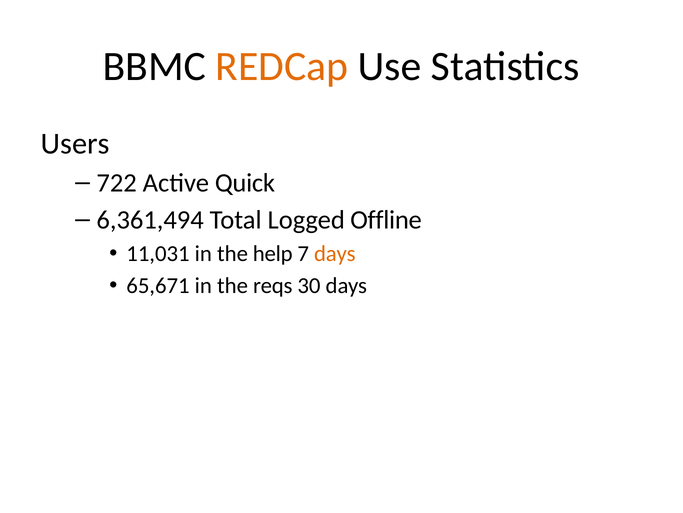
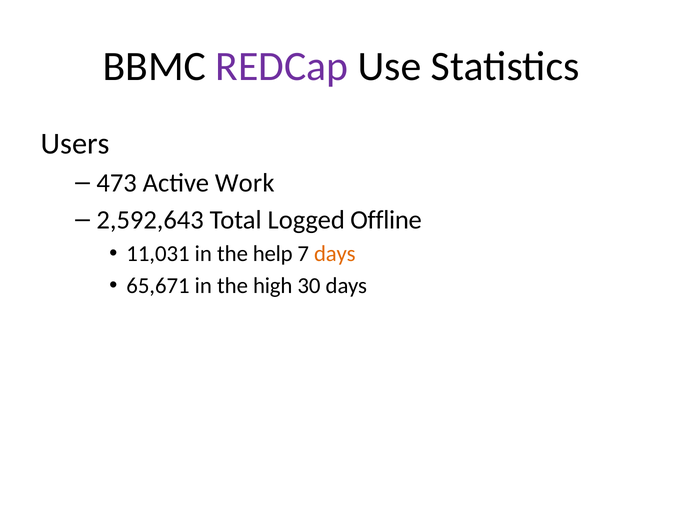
REDCap colour: orange -> purple (282, 66)
722: 722 -> 473 (117, 182)
Quick: Quick -> Work (245, 182)
6,361,494: 6,361,494 -> 2,592,643 (150, 220)
reqs: reqs -> high (273, 285)
